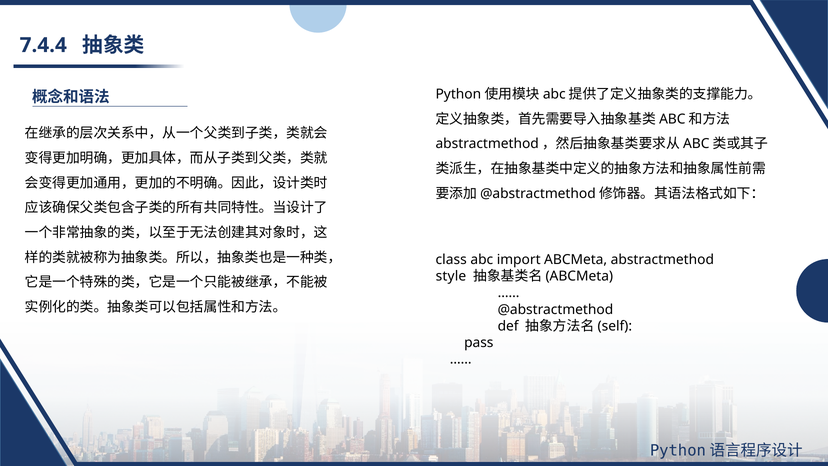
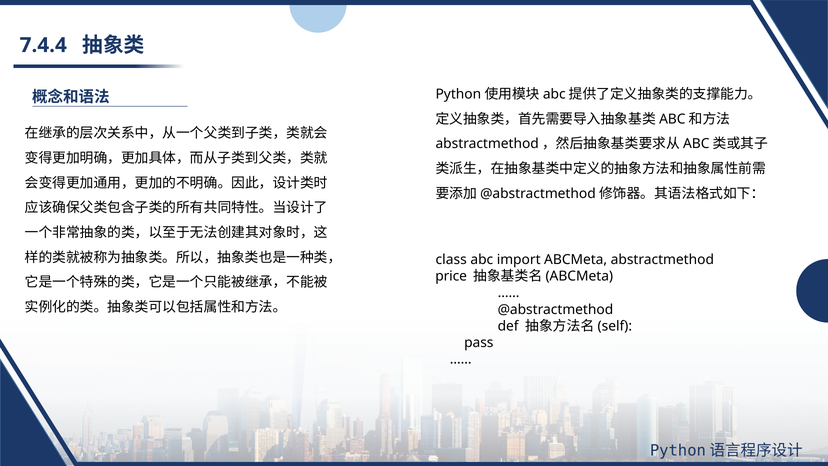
style: style -> price (451, 276)
